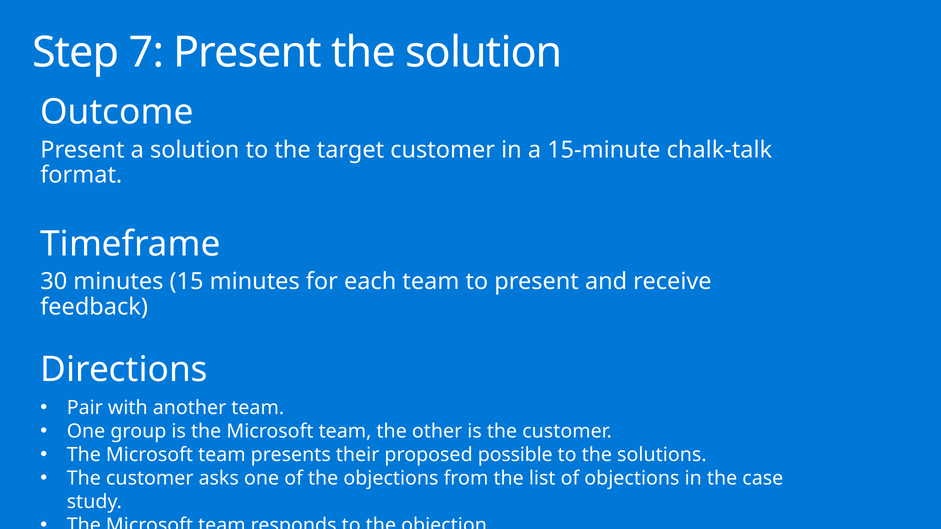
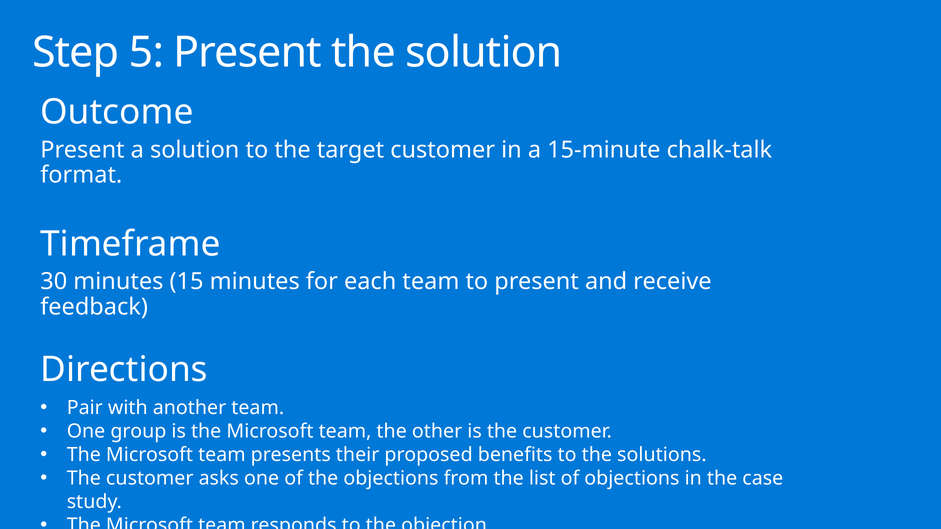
7: 7 -> 5 (146, 52)
possible: possible -> benefits (515, 455)
